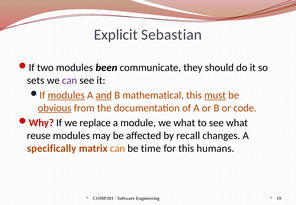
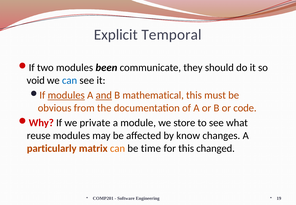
Sebastian: Sebastian -> Temporal (171, 35)
sets: sets -> void (36, 80)
can colour: purple -> blue (70, 80)
must underline: present -> none (215, 95)
obvious underline: present -> none (55, 108)
replace: replace -> private (95, 123)
we what: what -> store (184, 123)
recall: recall -> know (188, 136)
specifically: specifically -> particularly (52, 148)
humans: humans -> changed (216, 148)
